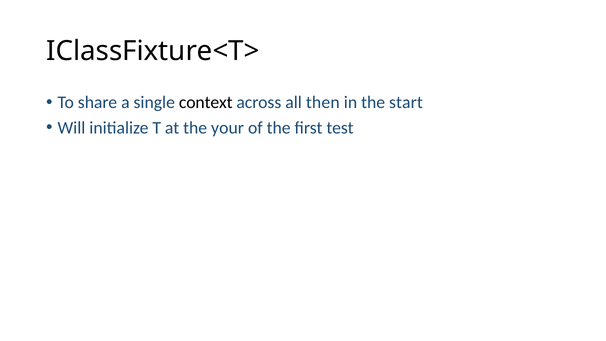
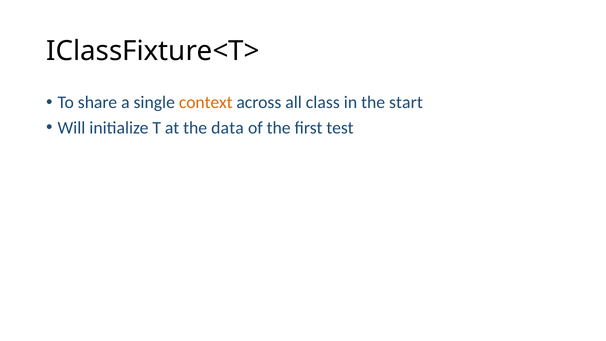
context colour: black -> orange (206, 102)
then: then -> class (323, 102)
your: your -> data (227, 128)
